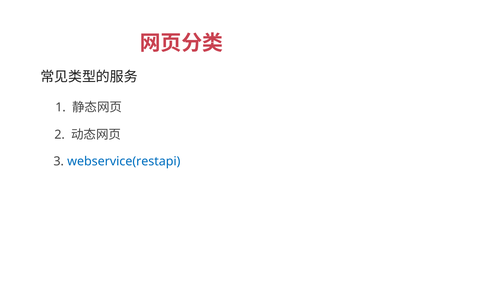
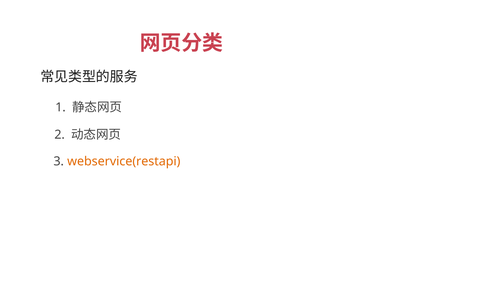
webservice(restapi colour: blue -> orange (124, 161)
